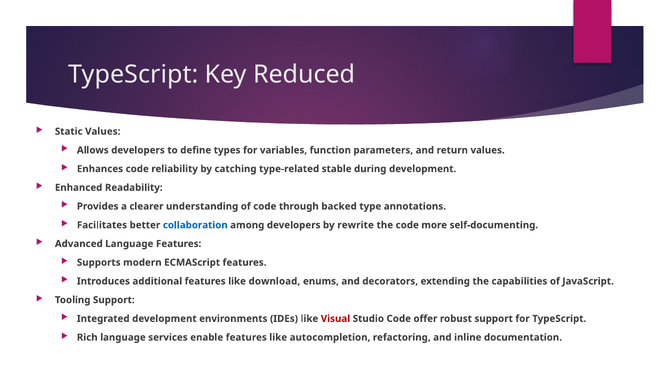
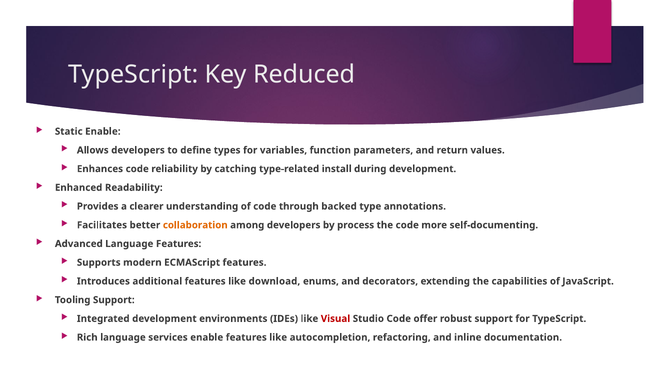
Static Values: Values -> Enable (103, 131)
stable: stable -> install (337, 169)
collaboration colour: blue -> orange (195, 225)
rewrite: rewrite -> process (356, 225)
